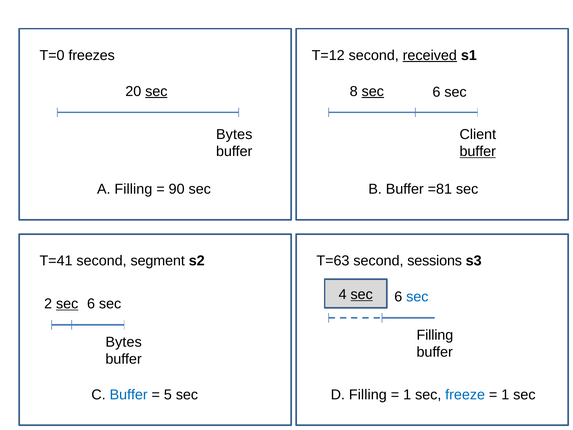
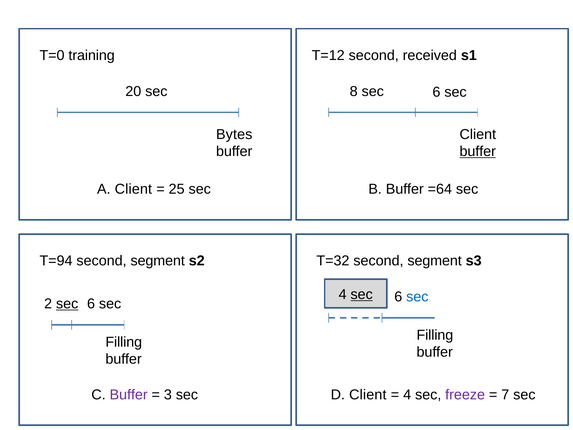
freezes: freezes -> training (92, 55)
received underline: present -> none (430, 55)
sec underline: present -> none (156, 91)
sec underline: present -> none (373, 91)
A Filling: Filling -> Client (133, 189)
90: 90 -> 25 (177, 189)
=81: =81 -> =64 (440, 189)
T=41: T=41 -> T=94 (56, 261)
T=63: T=63 -> T=32 (333, 261)
sessions: sessions -> segment (435, 261)
Bytes: Bytes -> Filling (124, 342)
Buffer colour: blue -> purple (129, 394)
5: 5 -> 3 (168, 394)
D Filling: Filling -> Client (368, 394)
1: 1 -> 4 (407, 394)
freeze colour: blue -> purple (465, 394)
1: 1 -> 7 (505, 394)
